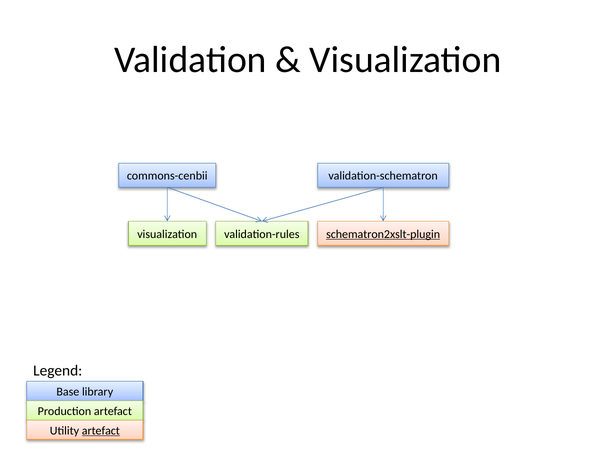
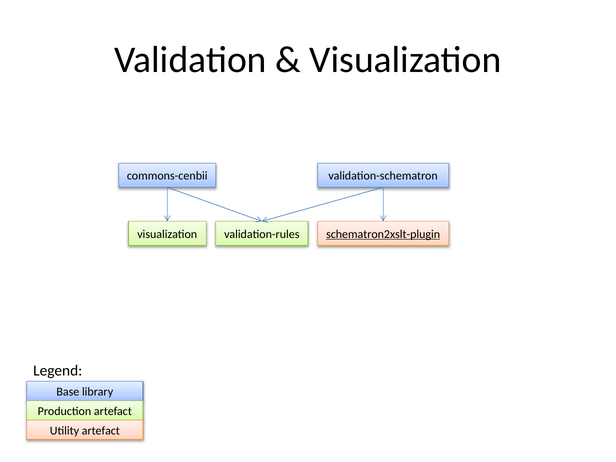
artefact underline: present -> none (101, 431)
